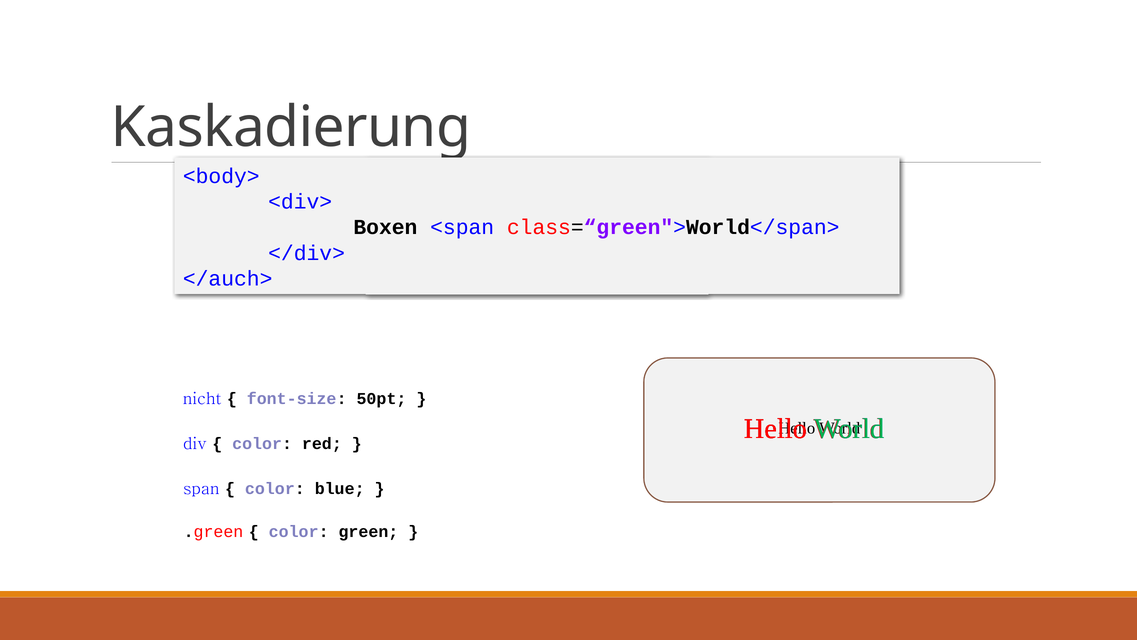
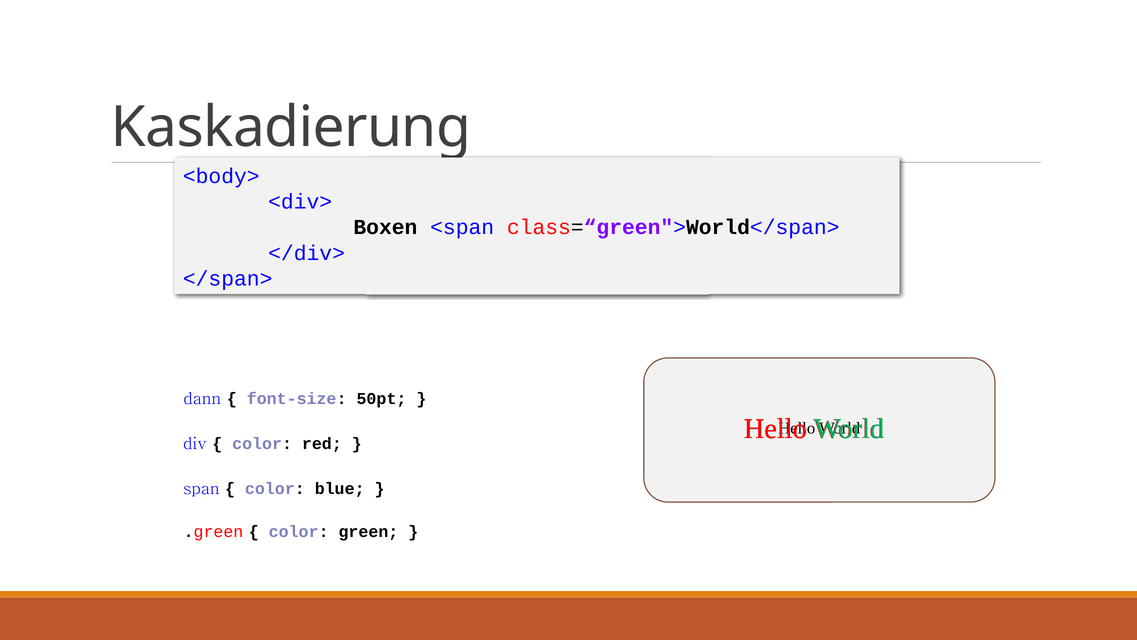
</auch>: </auch> -> </span> (228, 278)
nicht: nicht -> dann (202, 399)
